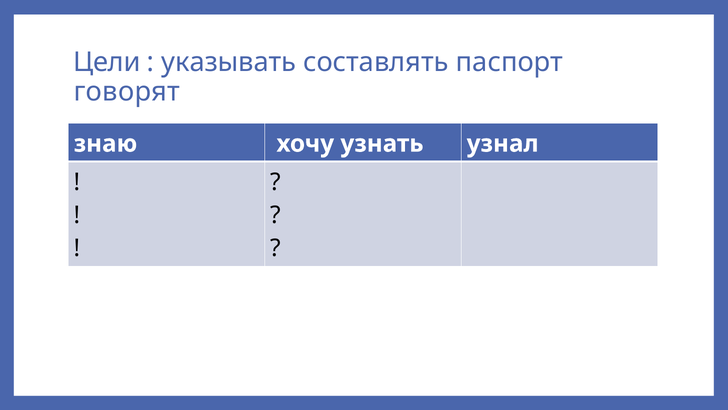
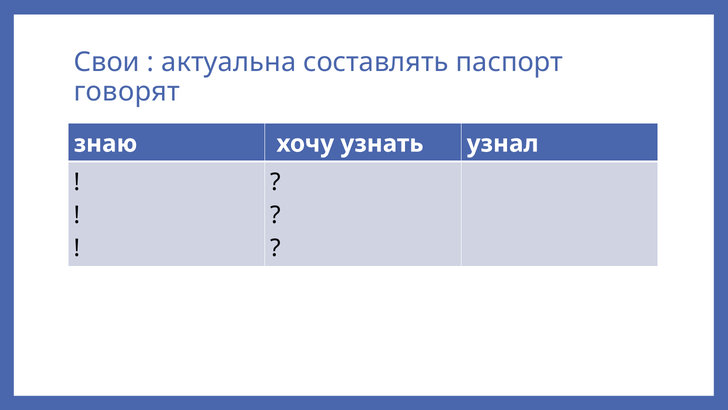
Цели: Цели -> Свои (107, 62)
указывать: указывать -> актуальна (229, 62)
